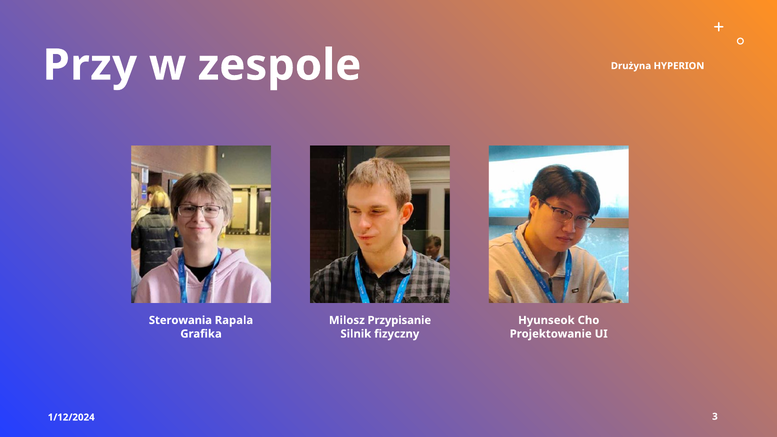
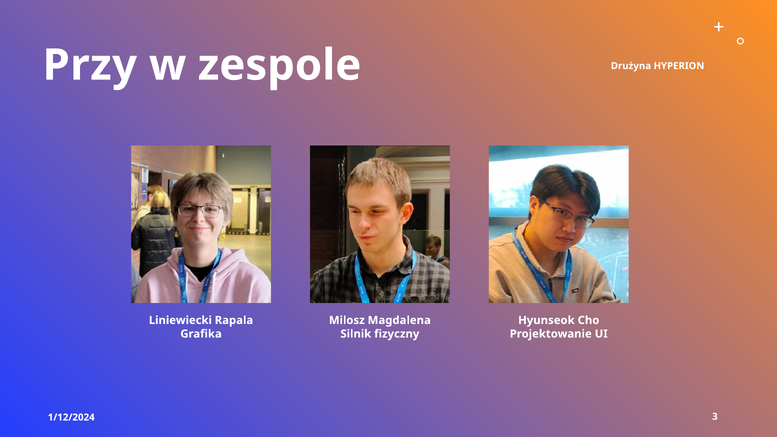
Sterowania: Sterowania -> Liniewiecki (180, 320)
Przypisanie: Przypisanie -> Magdalena (399, 320)
